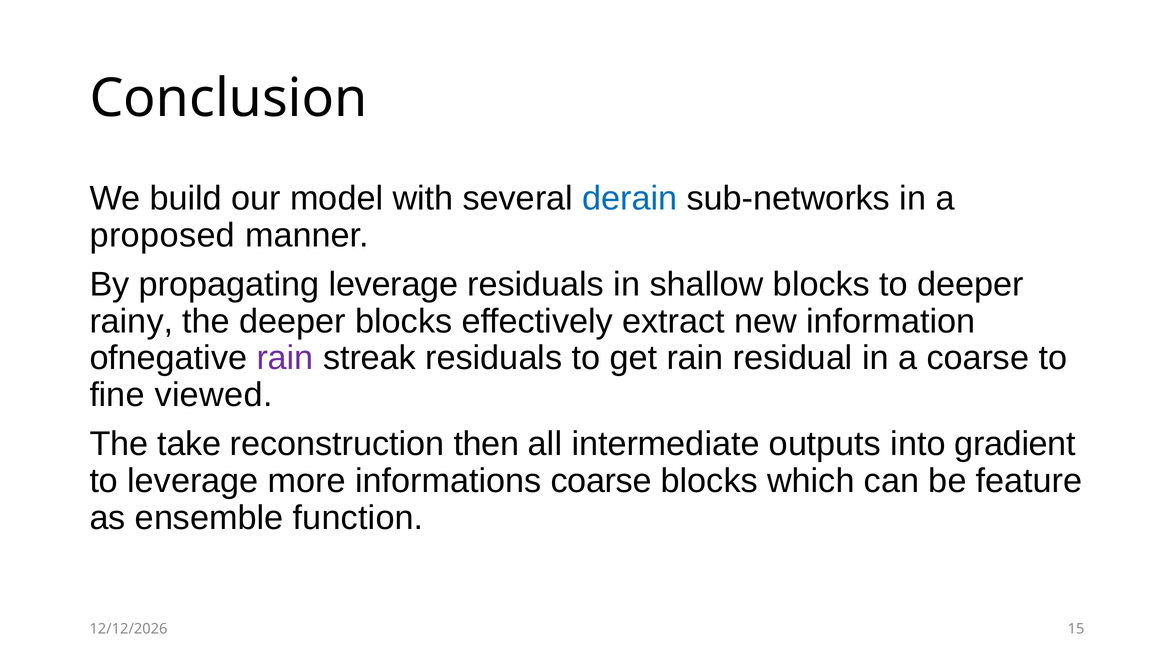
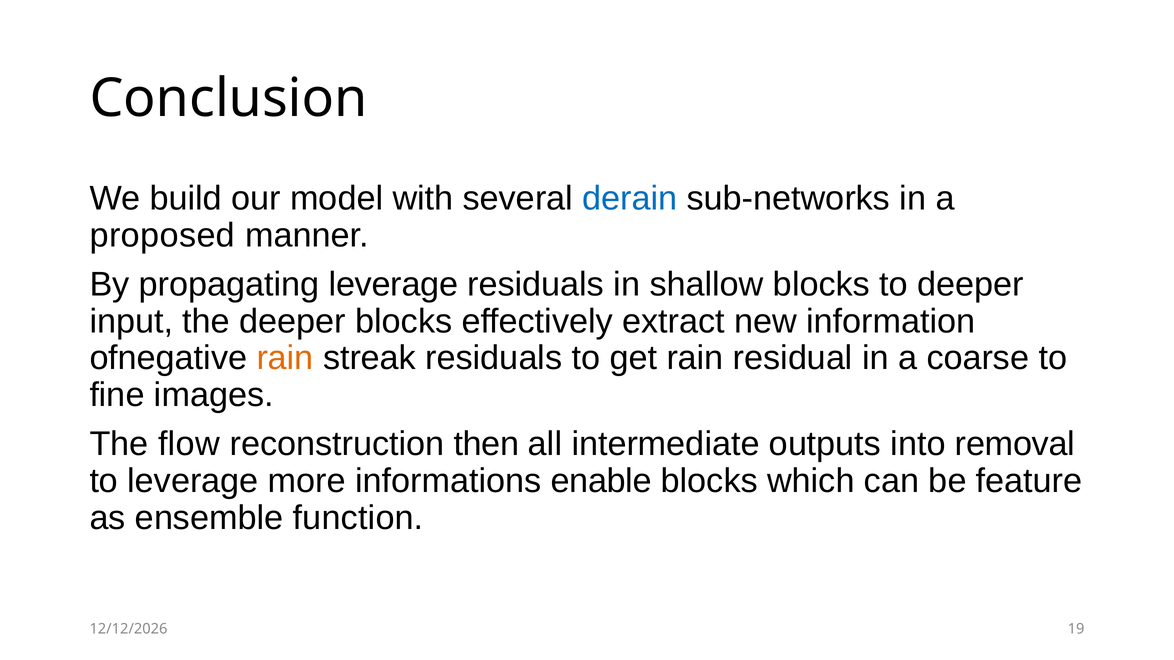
rainy: rainy -> input (131, 321)
rain colour: purple -> orange (285, 358)
viewed: viewed -> images (214, 395)
take: take -> flow (189, 444)
gradient: gradient -> removal (1015, 444)
informations coarse: coarse -> enable (601, 481)
15: 15 -> 19 (1076, 629)
